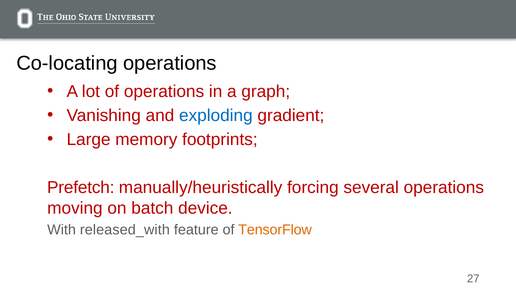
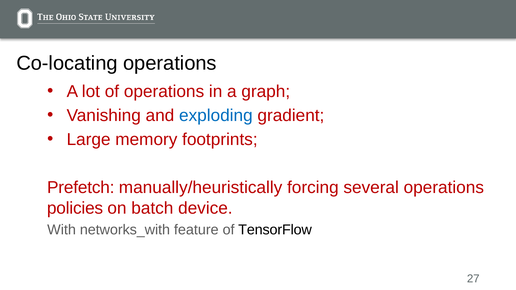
moving: moving -> policies (75, 208)
released_with: released_with -> networks_with (125, 230)
TensorFlow colour: orange -> black (275, 230)
